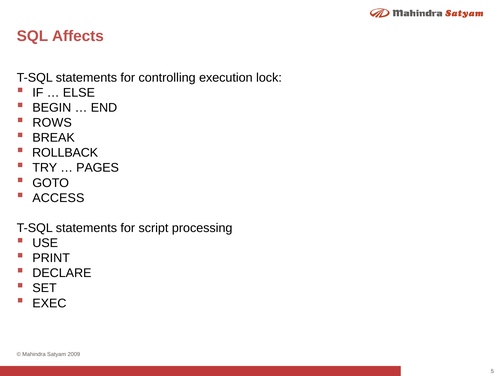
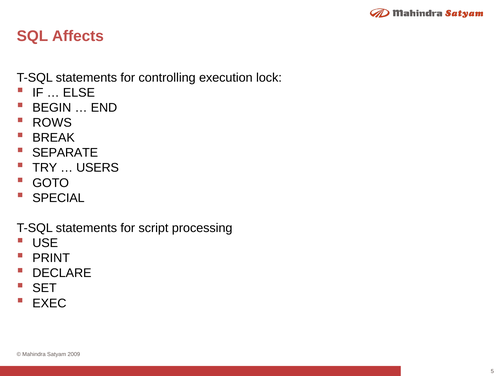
ROLLBACK: ROLLBACK -> SEPARATE (65, 153)
PAGES: PAGES -> USERS (98, 168)
ACCESS: ACCESS -> SPECIAL (58, 198)
